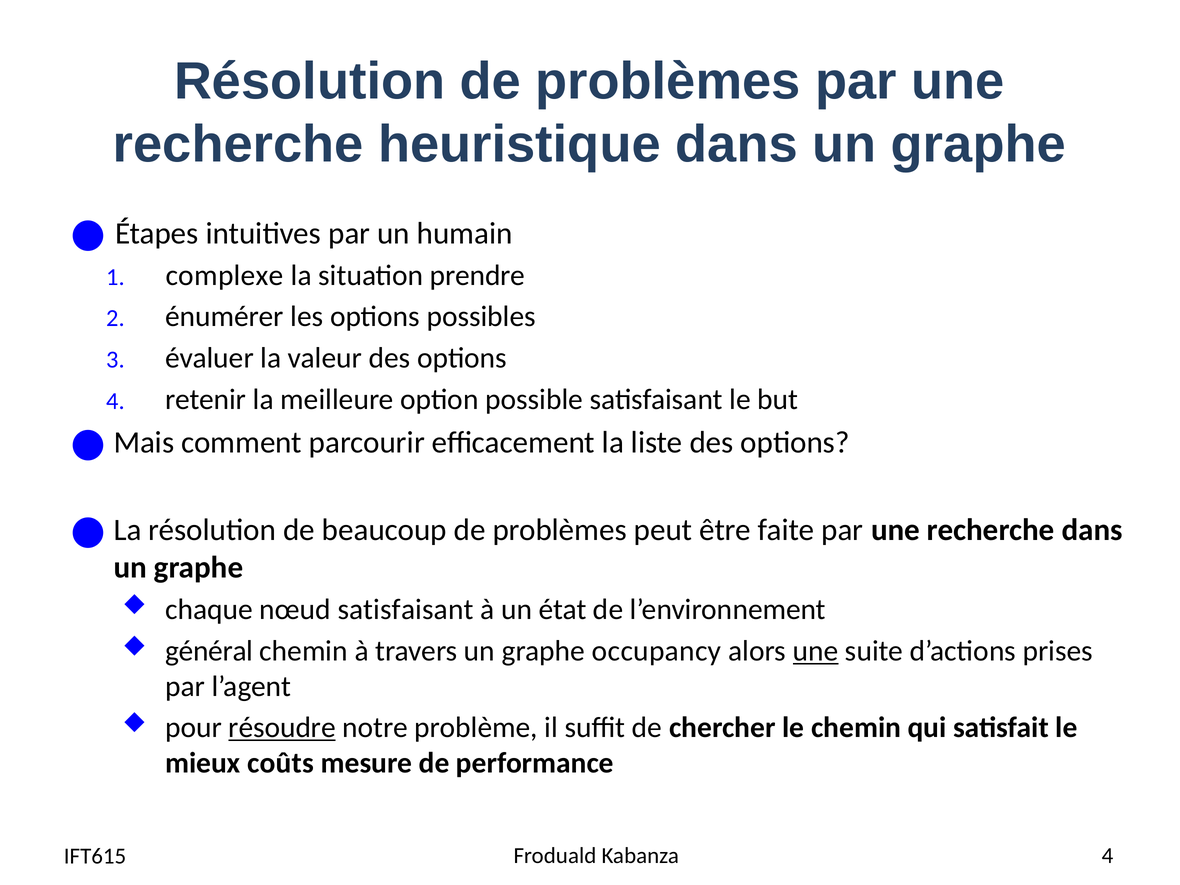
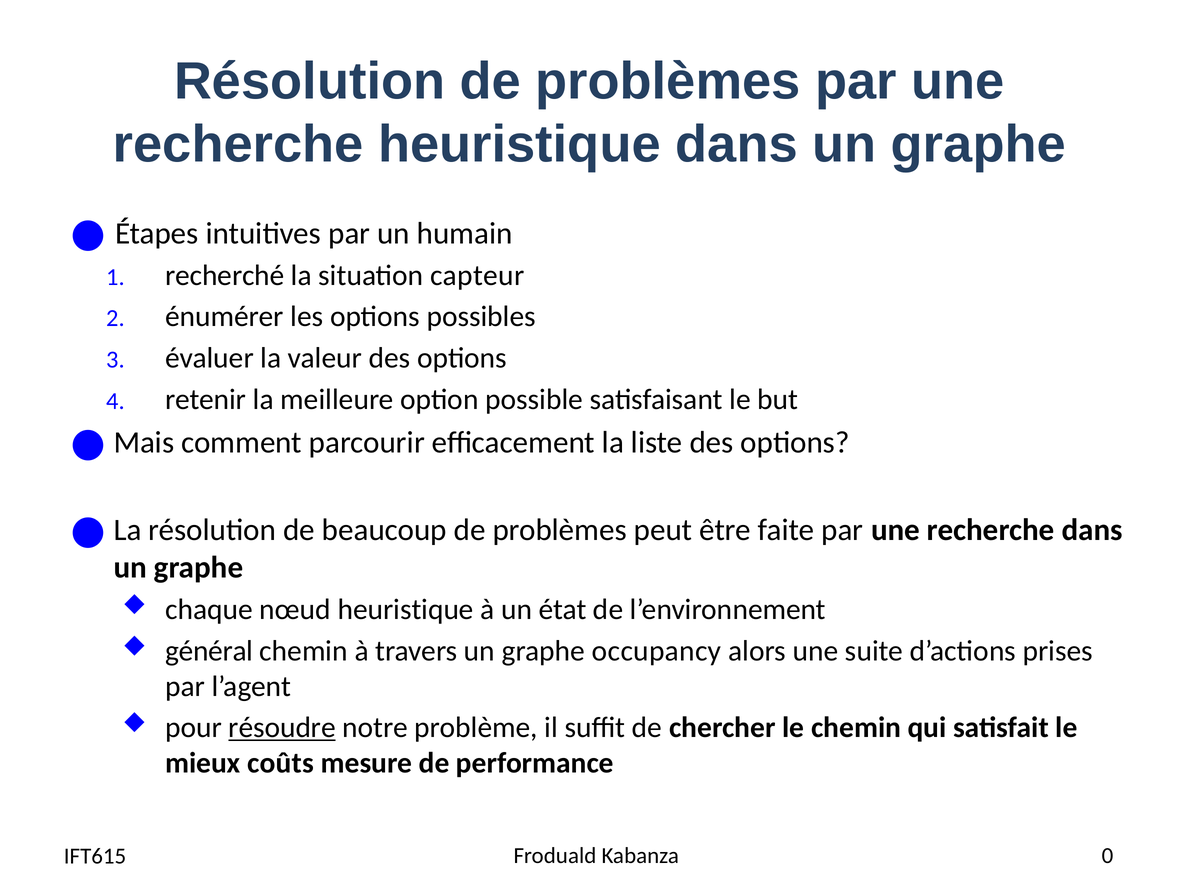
complexe: complexe -> recherché (225, 275)
prendre: prendre -> capteur (477, 275)
nœud satisfaisant: satisfaisant -> heuristique (406, 610)
une underline: present -> none (816, 651)
Kabanza 4: 4 -> 0 (1108, 856)
